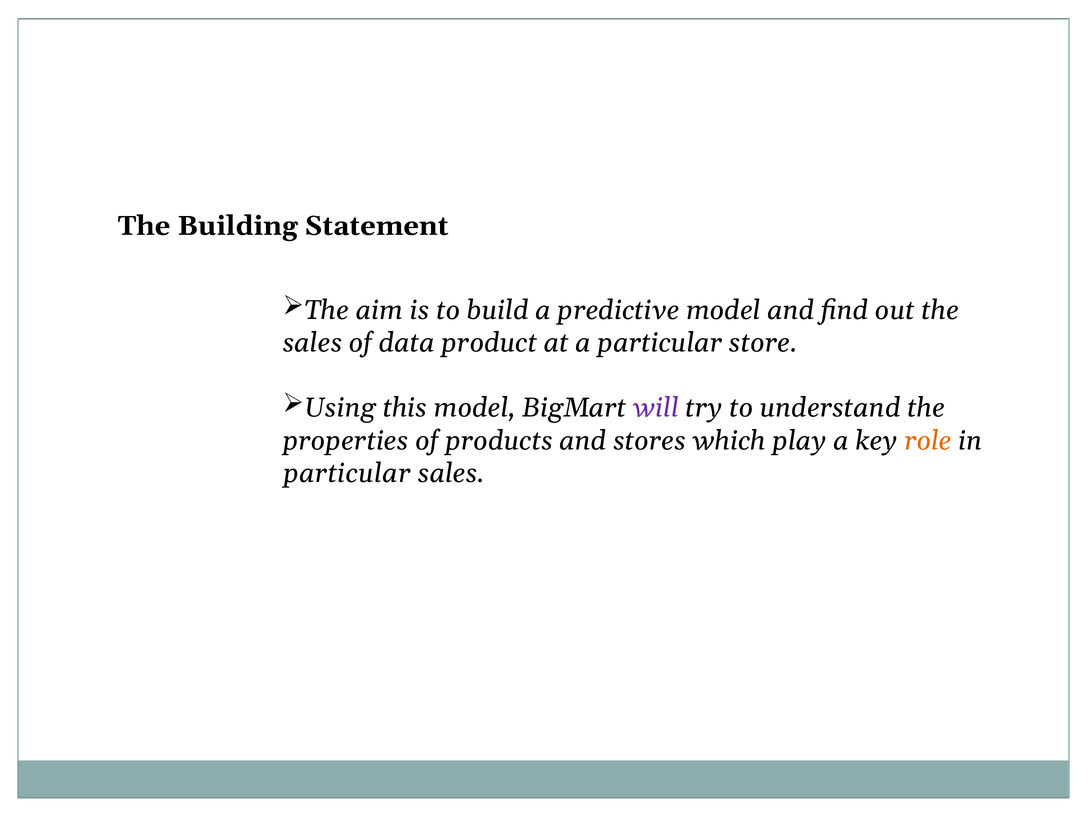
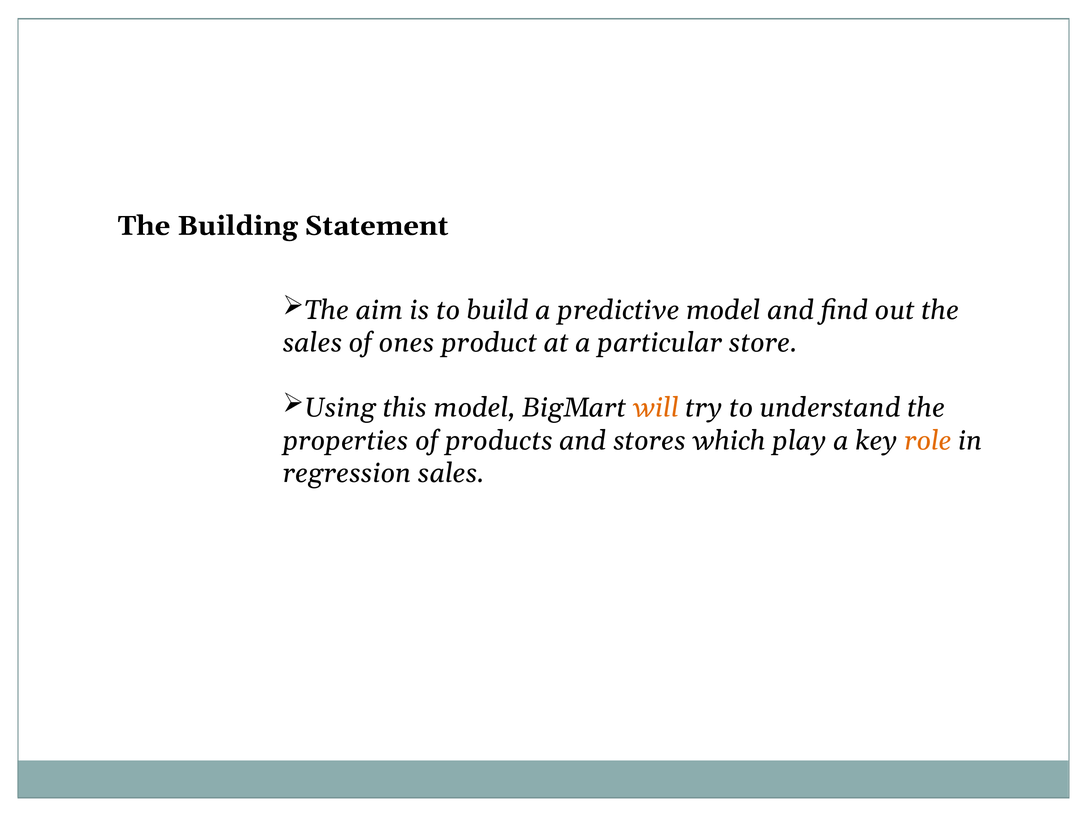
data: data -> ones (407, 343)
will colour: purple -> orange (656, 408)
particular: particular -> regression (347, 473)
